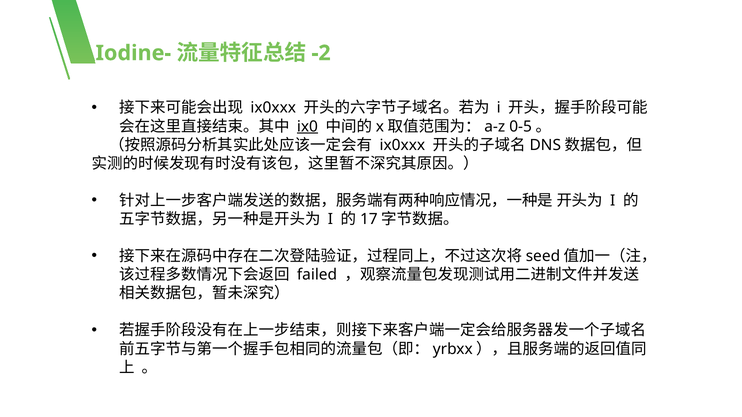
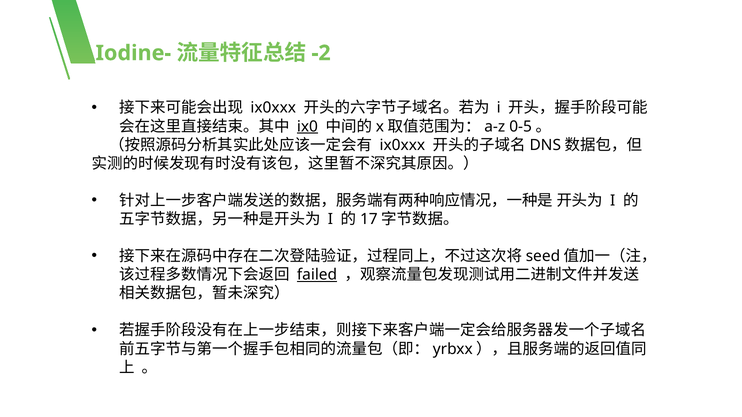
failed underline: none -> present (317, 275)
